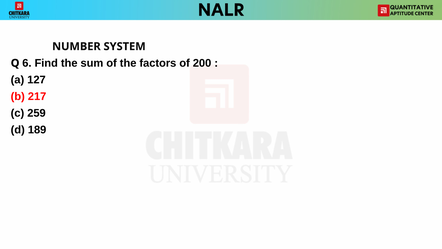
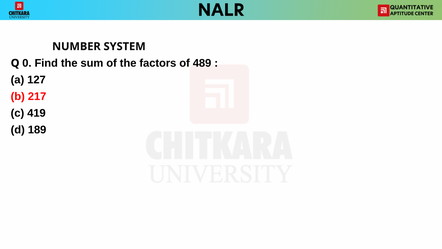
6: 6 -> 0 (27, 63)
200: 200 -> 489 (202, 63)
259: 259 -> 419 (36, 113)
